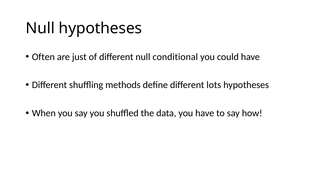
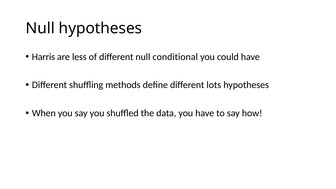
Often: Often -> Harris (43, 57)
just: just -> less (79, 57)
